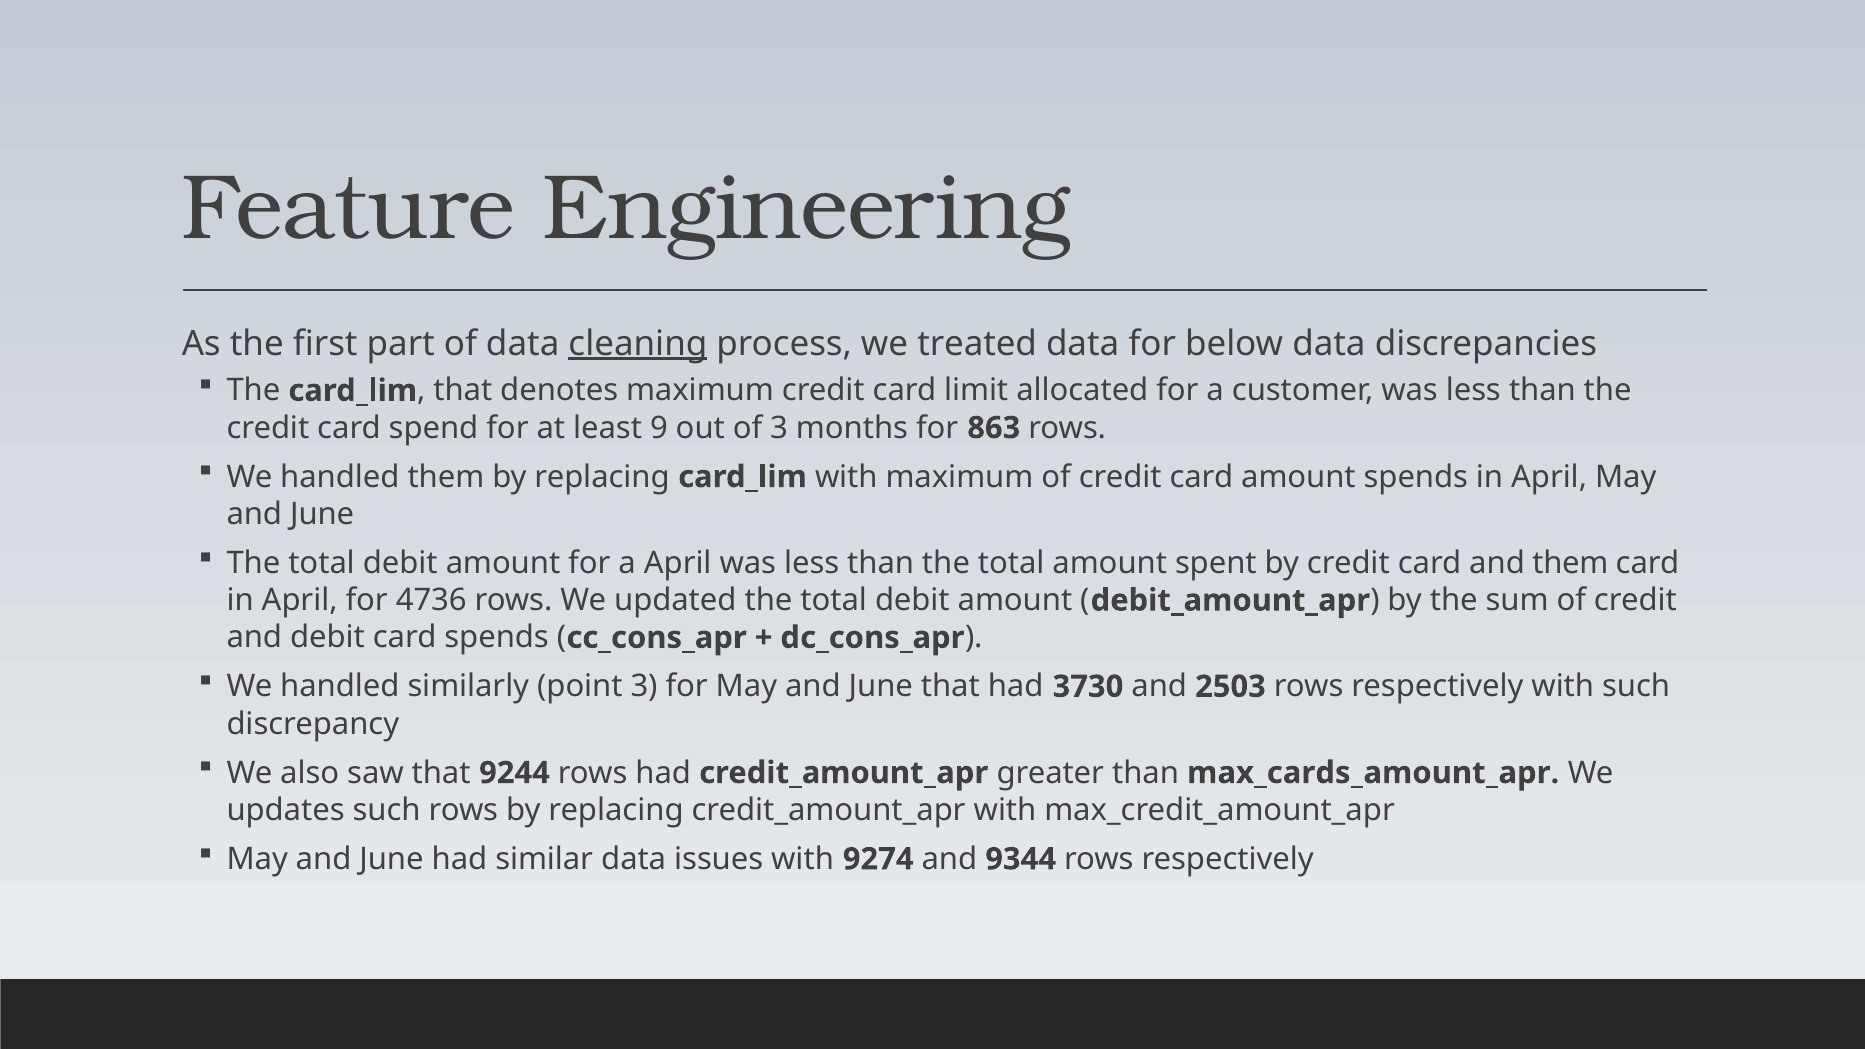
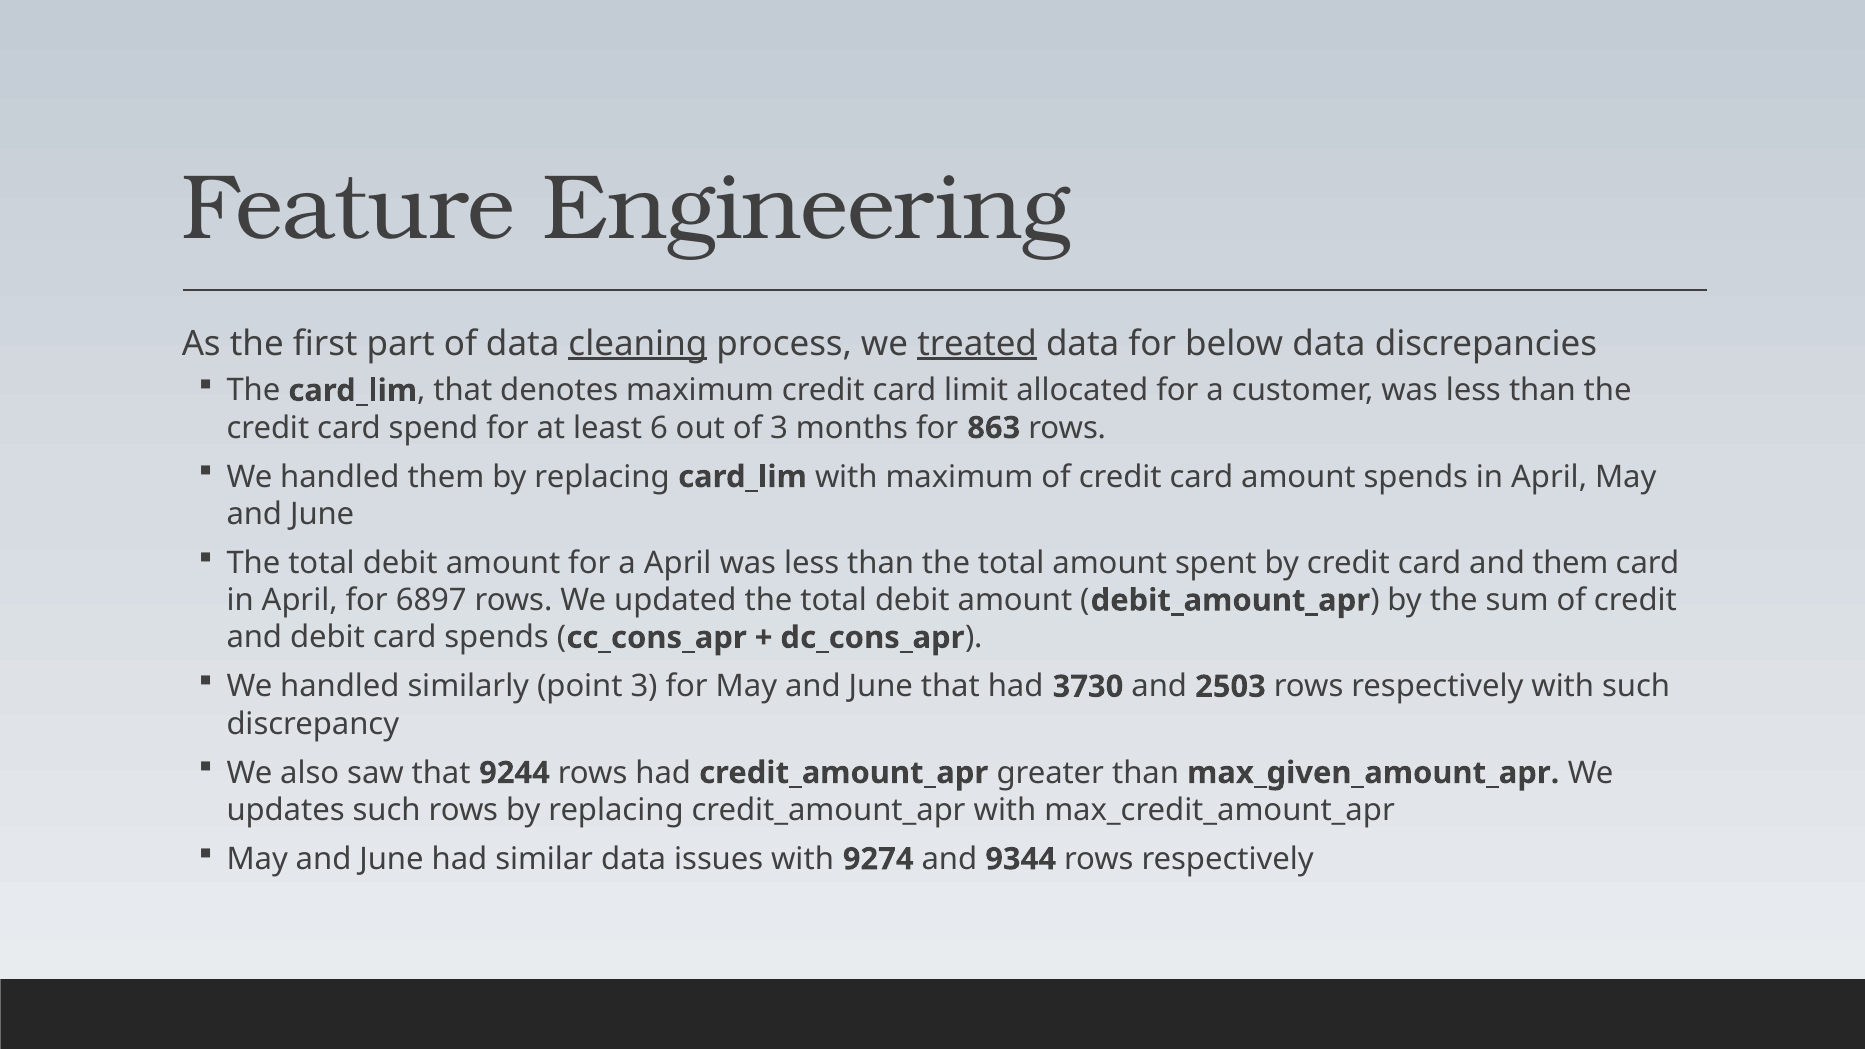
treated underline: none -> present (977, 343)
9: 9 -> 6 (659, 428)
4736: 4736 -> 6897 (431, 600)
max_cards_amount_apr: max_cards_amount_apr -> max_given_amount_apr (1373, 773)
